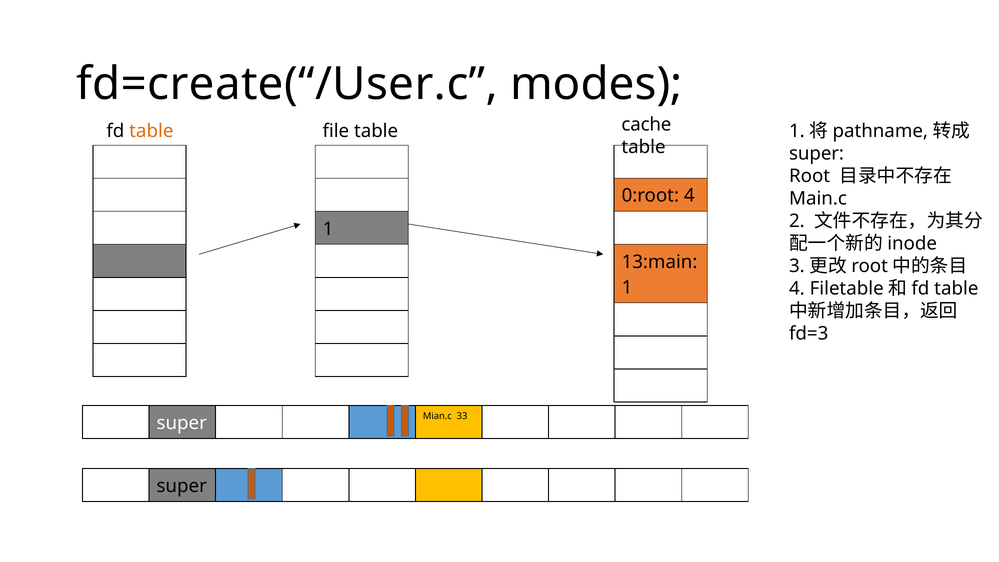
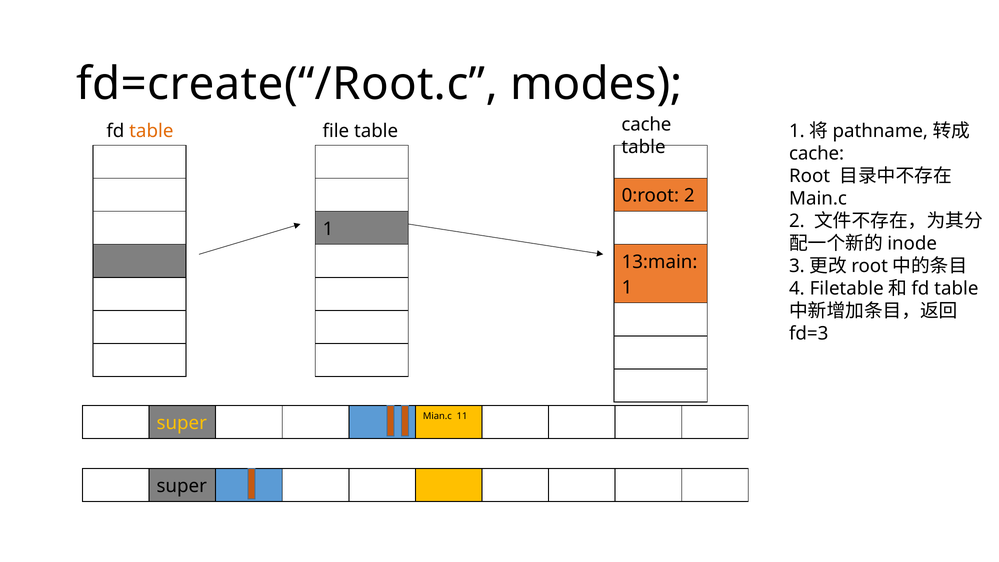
fd=create(“/User.c: fd=create(“/User.c -> fd=create(“/Root.c (287, 84)
super: super -> cache (817, 154)
0:root 4: 4 -> 2 (689, 196)
super colour: white -> yellow (182, 423)
33: 33 -> 11 (462, 416)
